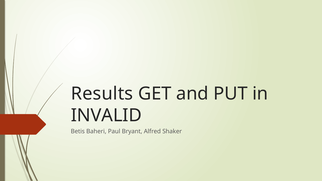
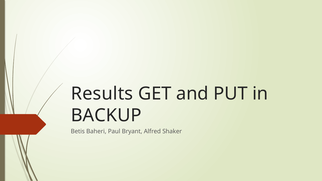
INVALID: INVALID -> BACKUP (106, 115)
